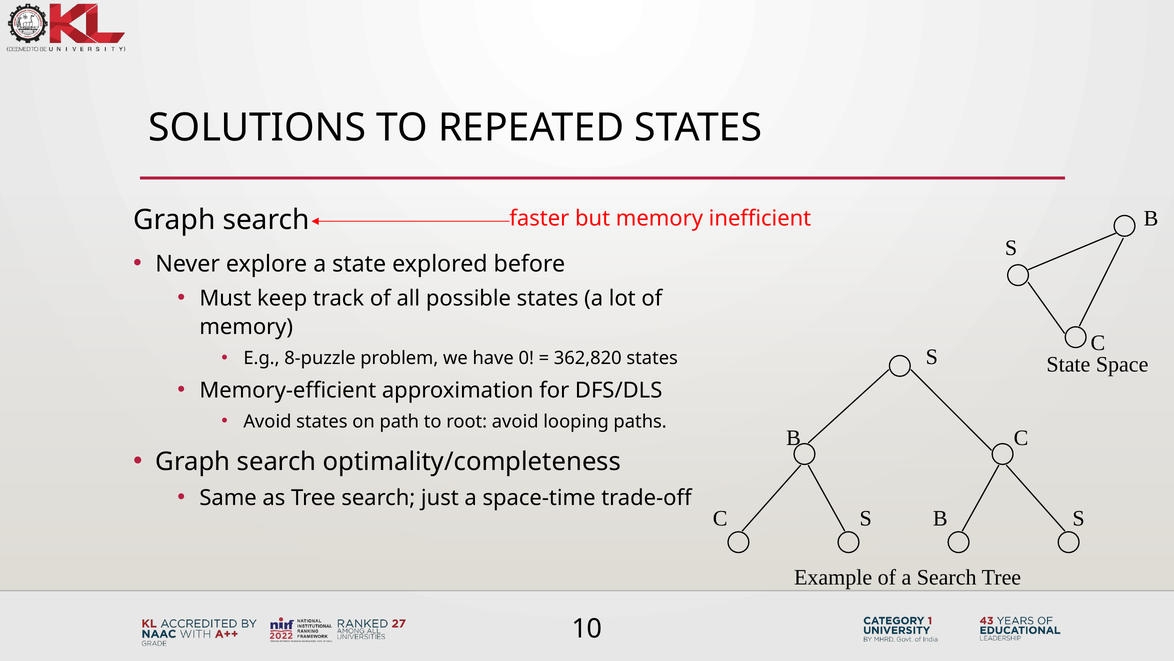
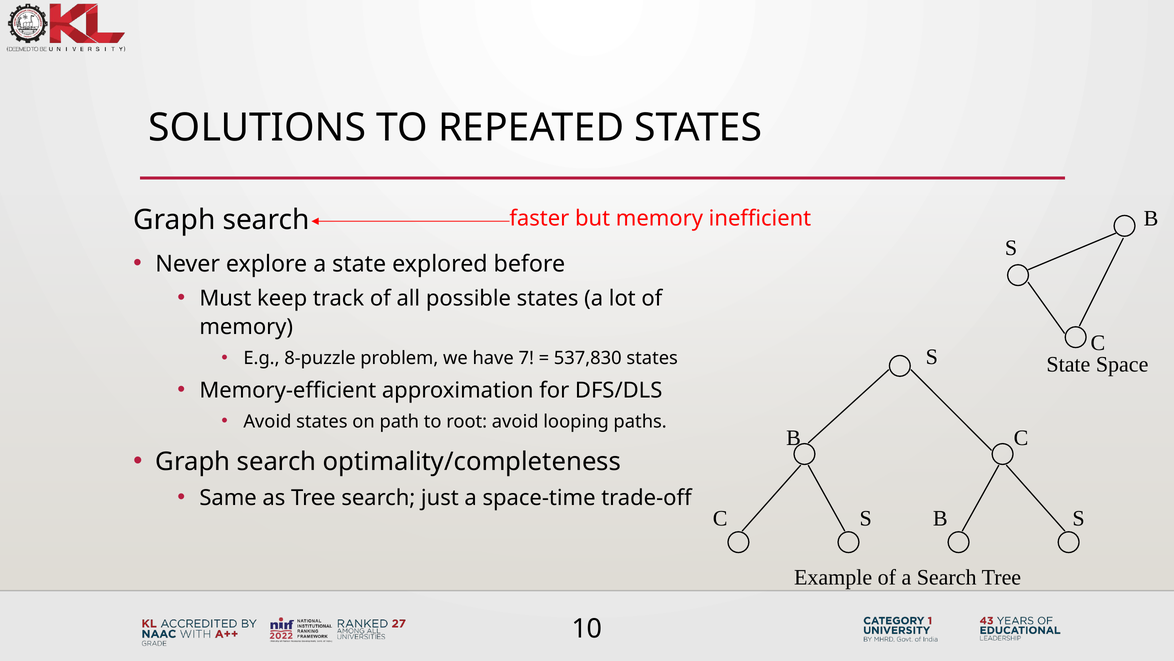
0: 0 -> 7 (526, 358)
362,820: 362,820 -> 537,830 (588, 358)
